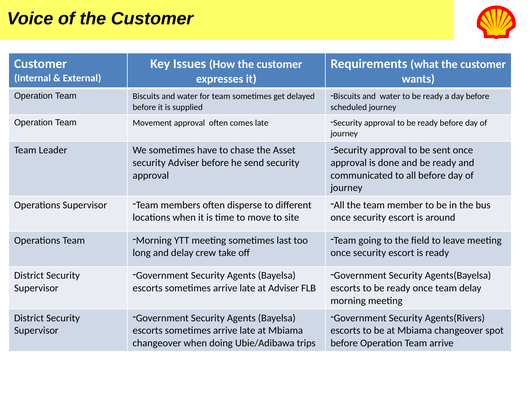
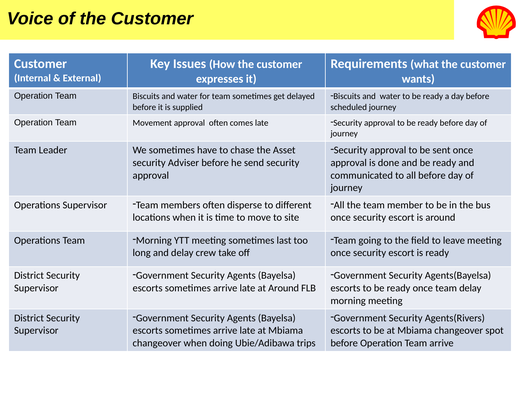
at Adviser: Adviser -> Around (284, 288)
